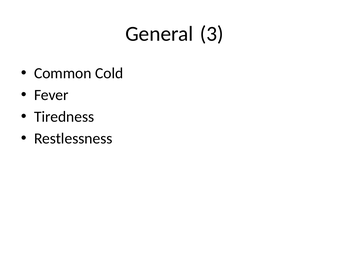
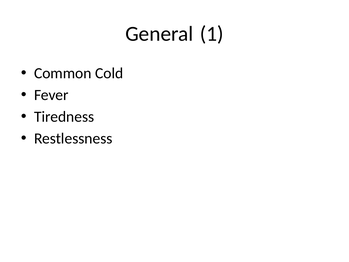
3: 3 -> 1 (212, 34)
